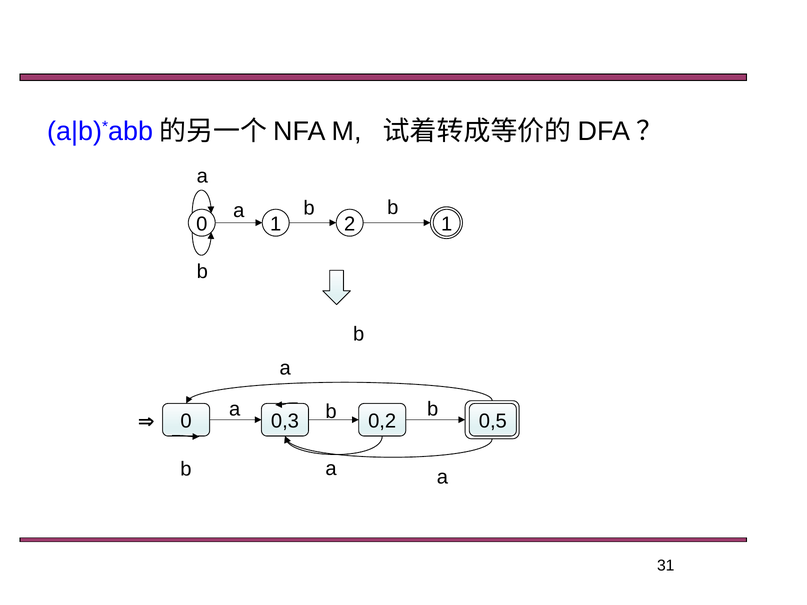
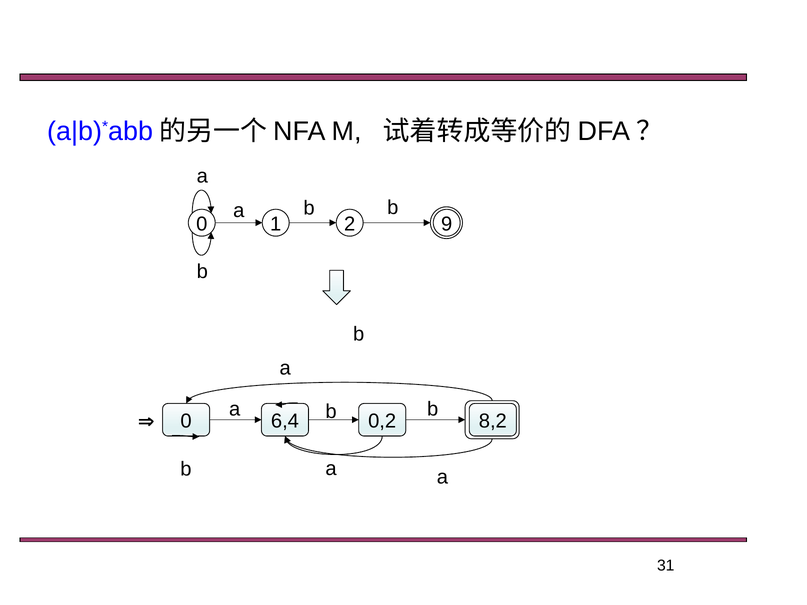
0 1: 1 -> 9 (447, 224)
0,3: 0,3 -> 6,4 (285, 421)
0,5: 0,5 -> 8,2 (493, 421)
